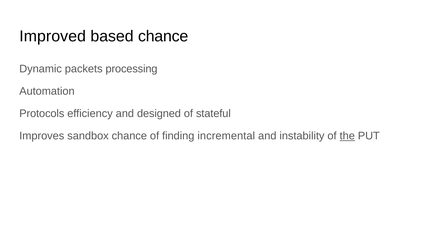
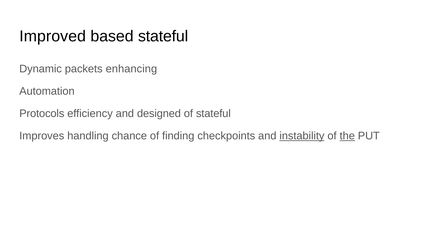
based chance: chance -> stateful (163, 36)
processing: processing -> enhancing (131, 69)
sandbox: sandbox -> handling (88, 136)
incremental: incremental -> checkpoints (226, 136)
instability underline: none -> present (302, 136)
